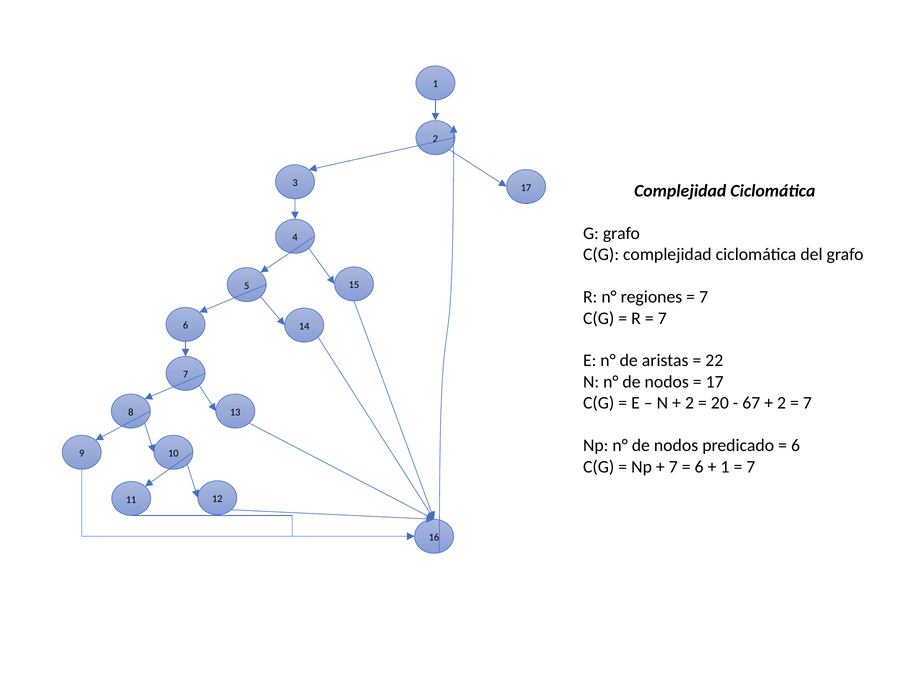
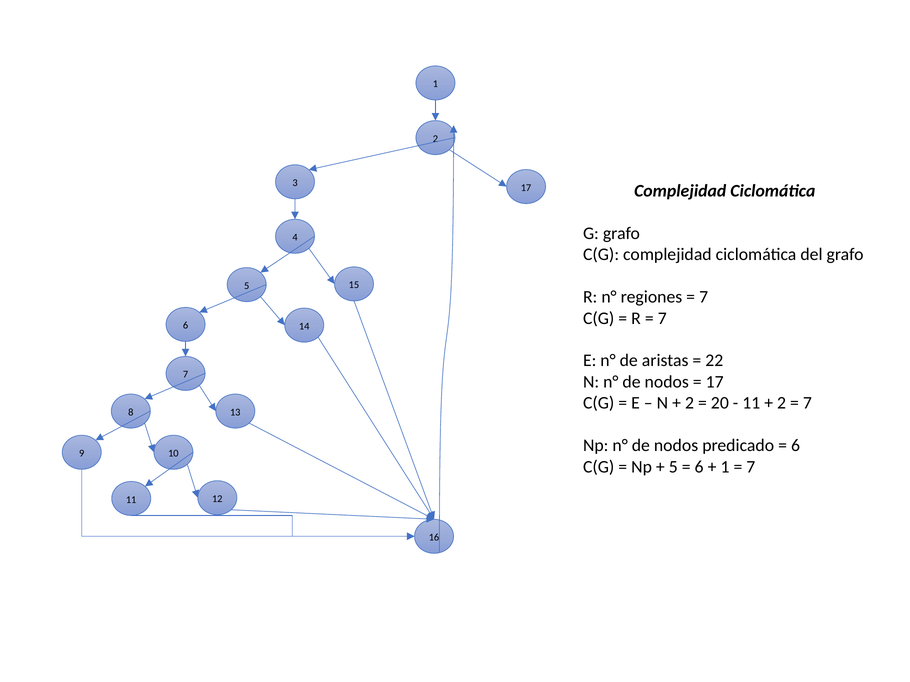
67: 67 -> 11 (751, 403)
7: 7 -> 5 (673, 467)
